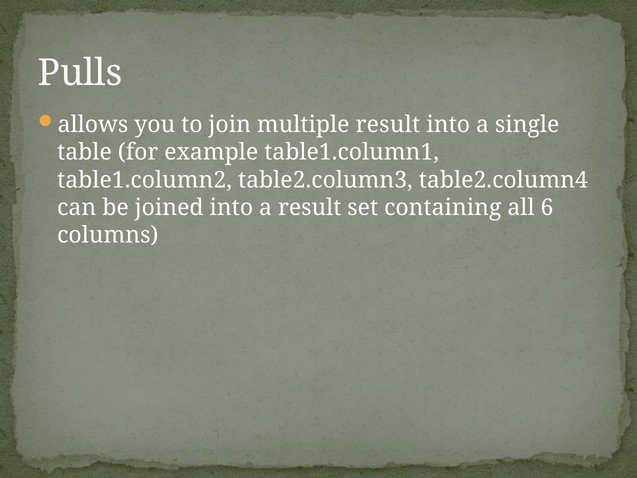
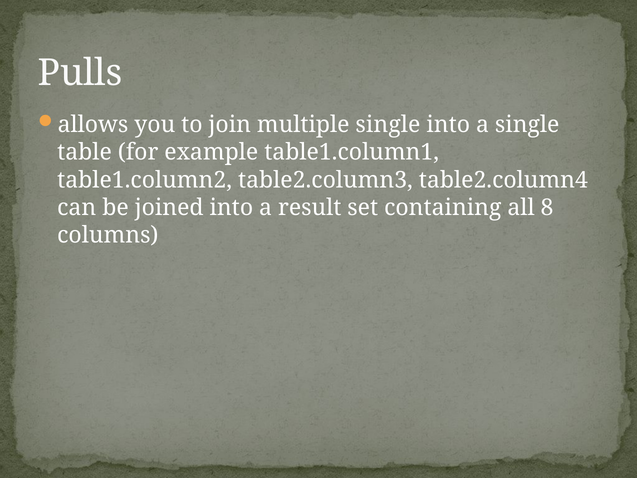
multiple result: result -> single (388, 125)
6: 6 -> 8 (547, 207)
